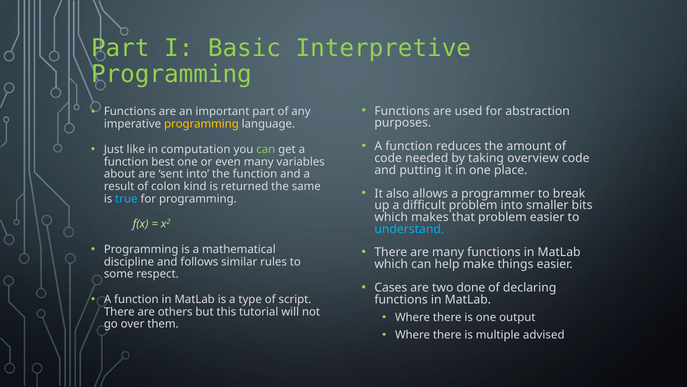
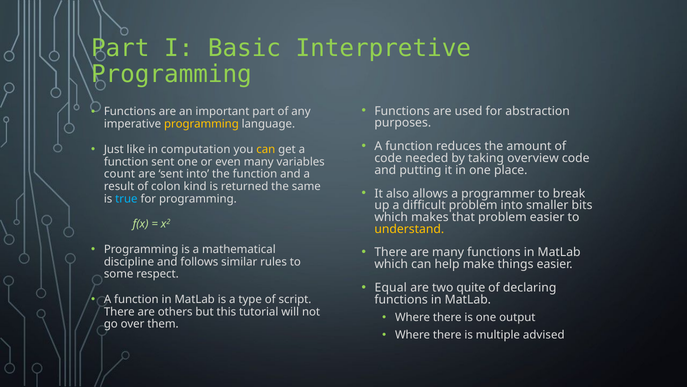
can colour: light green -> yellow (266, 149)
function best: best -> sent (163, 161)
about: about -> count (120, 174)
understand colour: light blue -> yellow (409, 229)
Cases: Cases -> Equal (391, 287)
done: done -> quite (471, 287)
